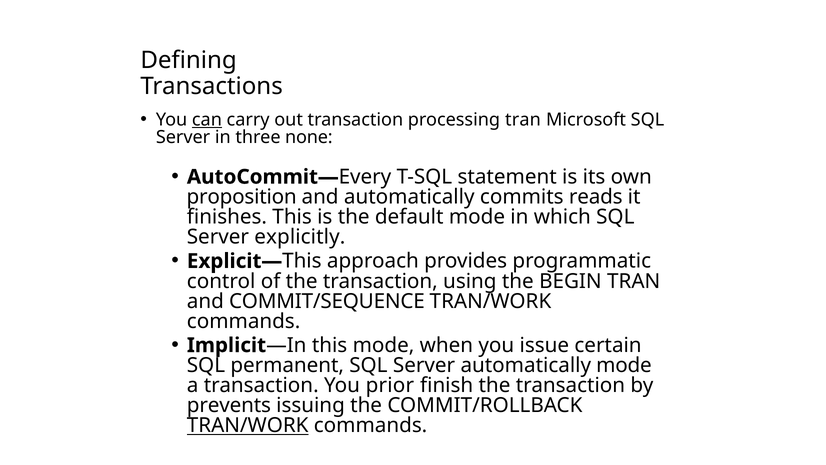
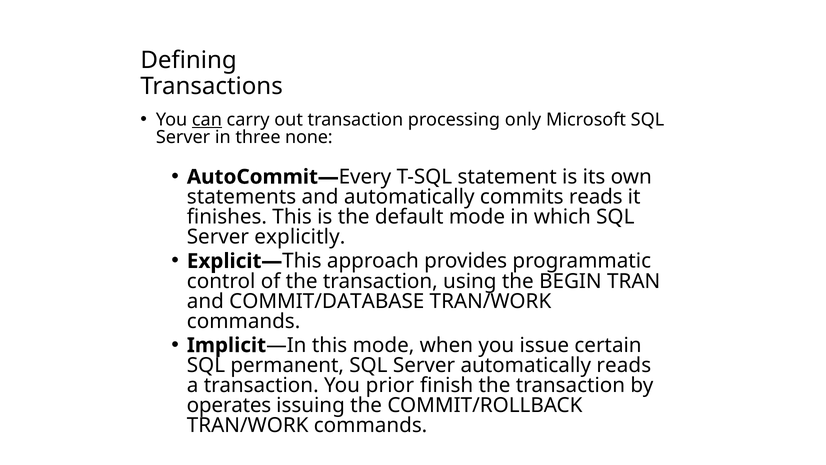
processing tran: tran -> only (523, 120)
proposition: proposition -> statements (242, 197)
COMMIT/SEQUENCE: COMMIT/SEQUENCE -> COMMIT/DATABASE (327, 301)
automatically mode: mode -> reads (624, 365)
prevents: prevents -> operates (229, 405)
TRAN/WORK underline: present -> none (248, 425)
